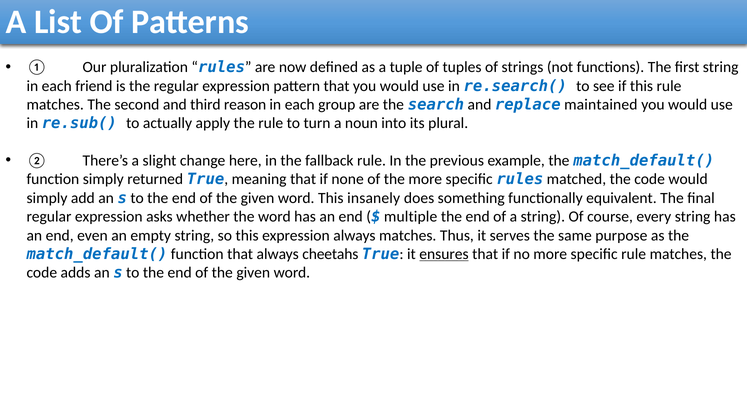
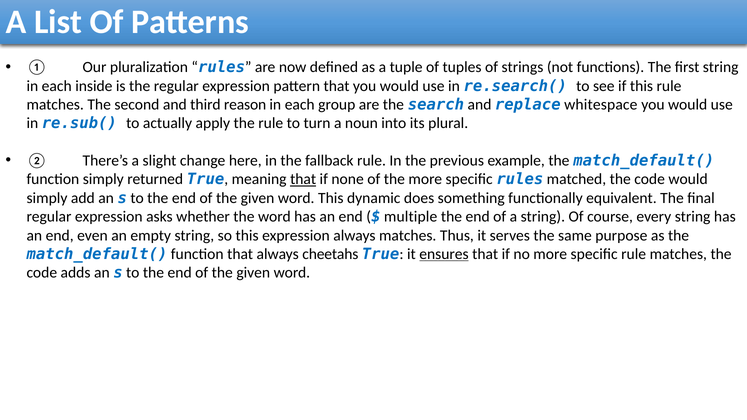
friend: friend -> inside (94, 86)
maintained: maintained -> whitespace (601, 105)
that underline: none -> present (303, 179)
insanely: insanely -> dynamic (374, 198)
